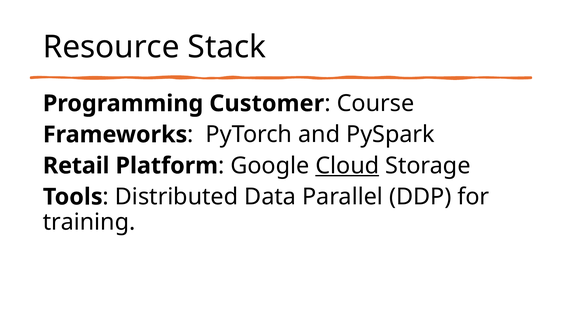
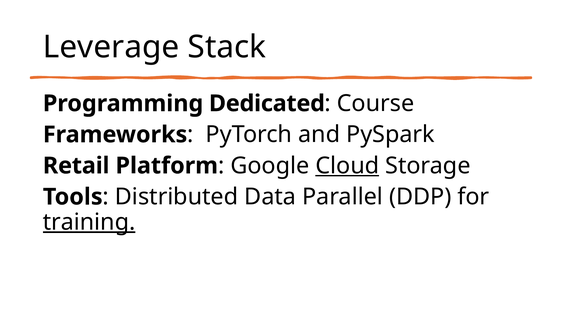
Resource: Resource -> Leverage (111, 47)
Customer: Customer -> Dedicated (267, 104)
training underline: none -> present (89, 222)
